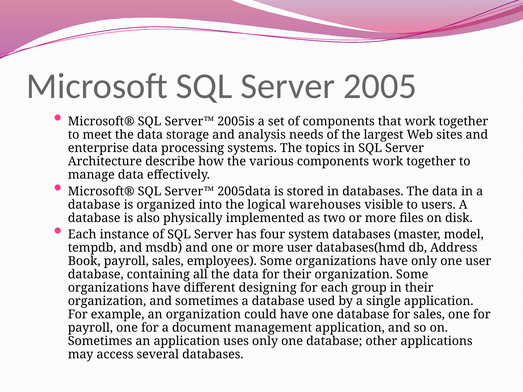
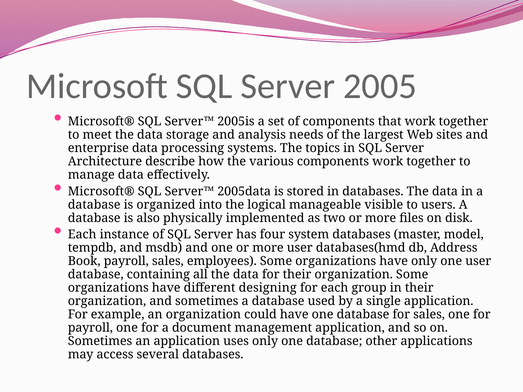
warehouses: warehouses -> manageable (325, 205)
